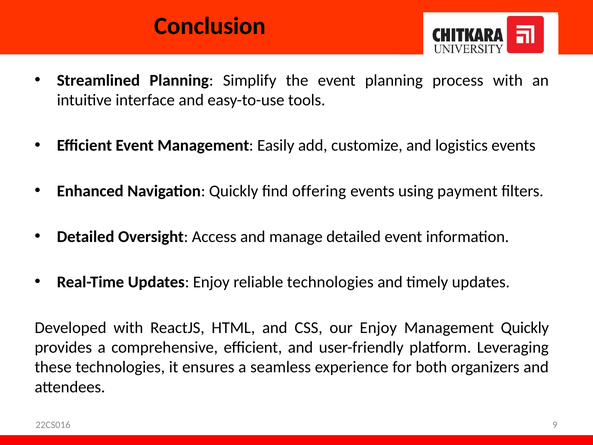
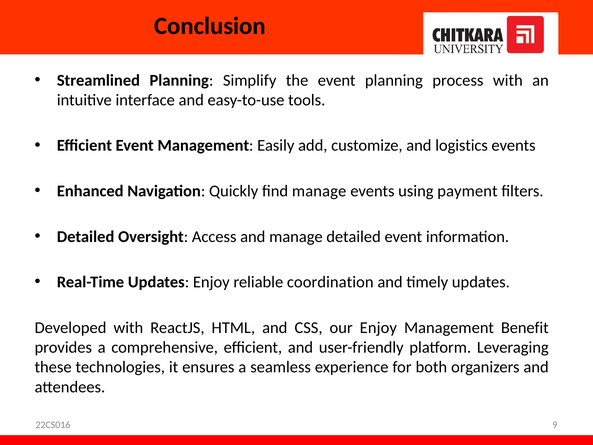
find offering: offering -> manage (319, 191)
reliable technologies: technologies -> coordination (330, 282)
Management Quickly: Quickly -> Benefit (525, 327)
